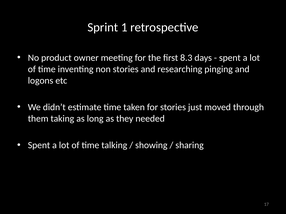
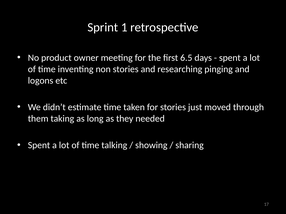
8.3: 8.3 -> 6.5 (186, 58)
